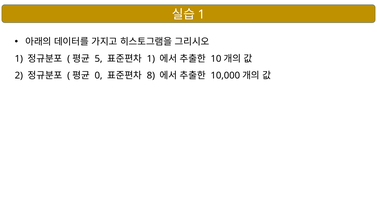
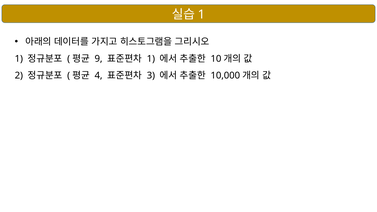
5: 5 -> 9 (99, 59)
0: 0 -> 4 (99, 76)
8: 8 -> 3 (151, 76)
